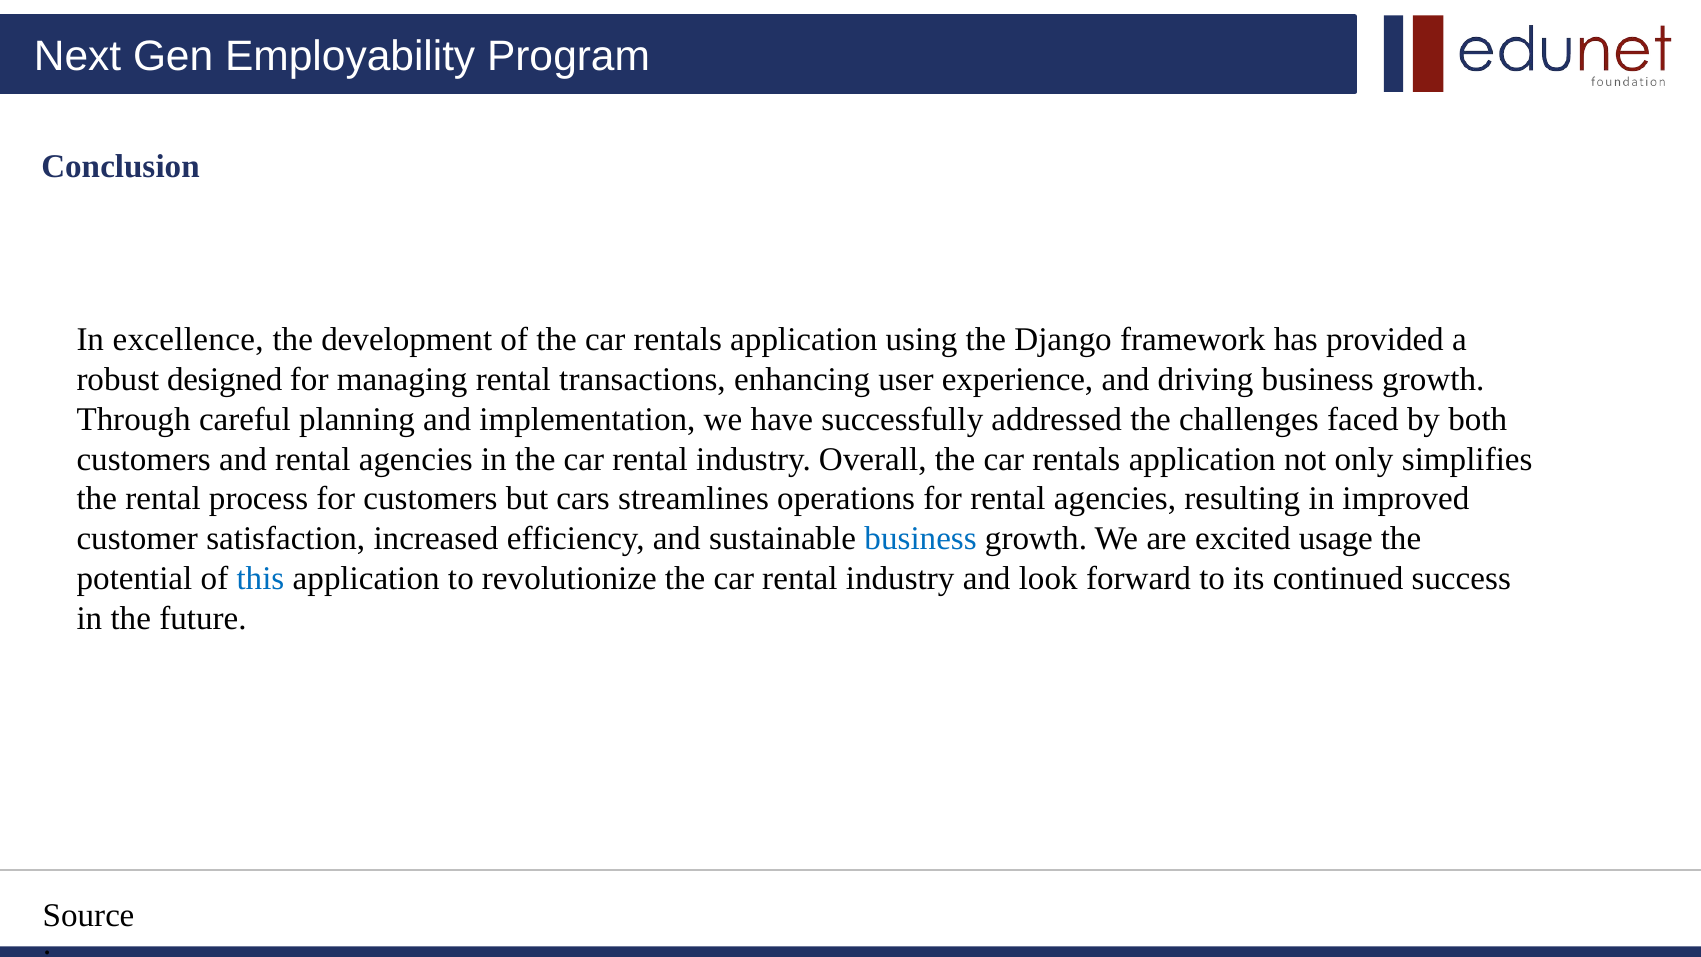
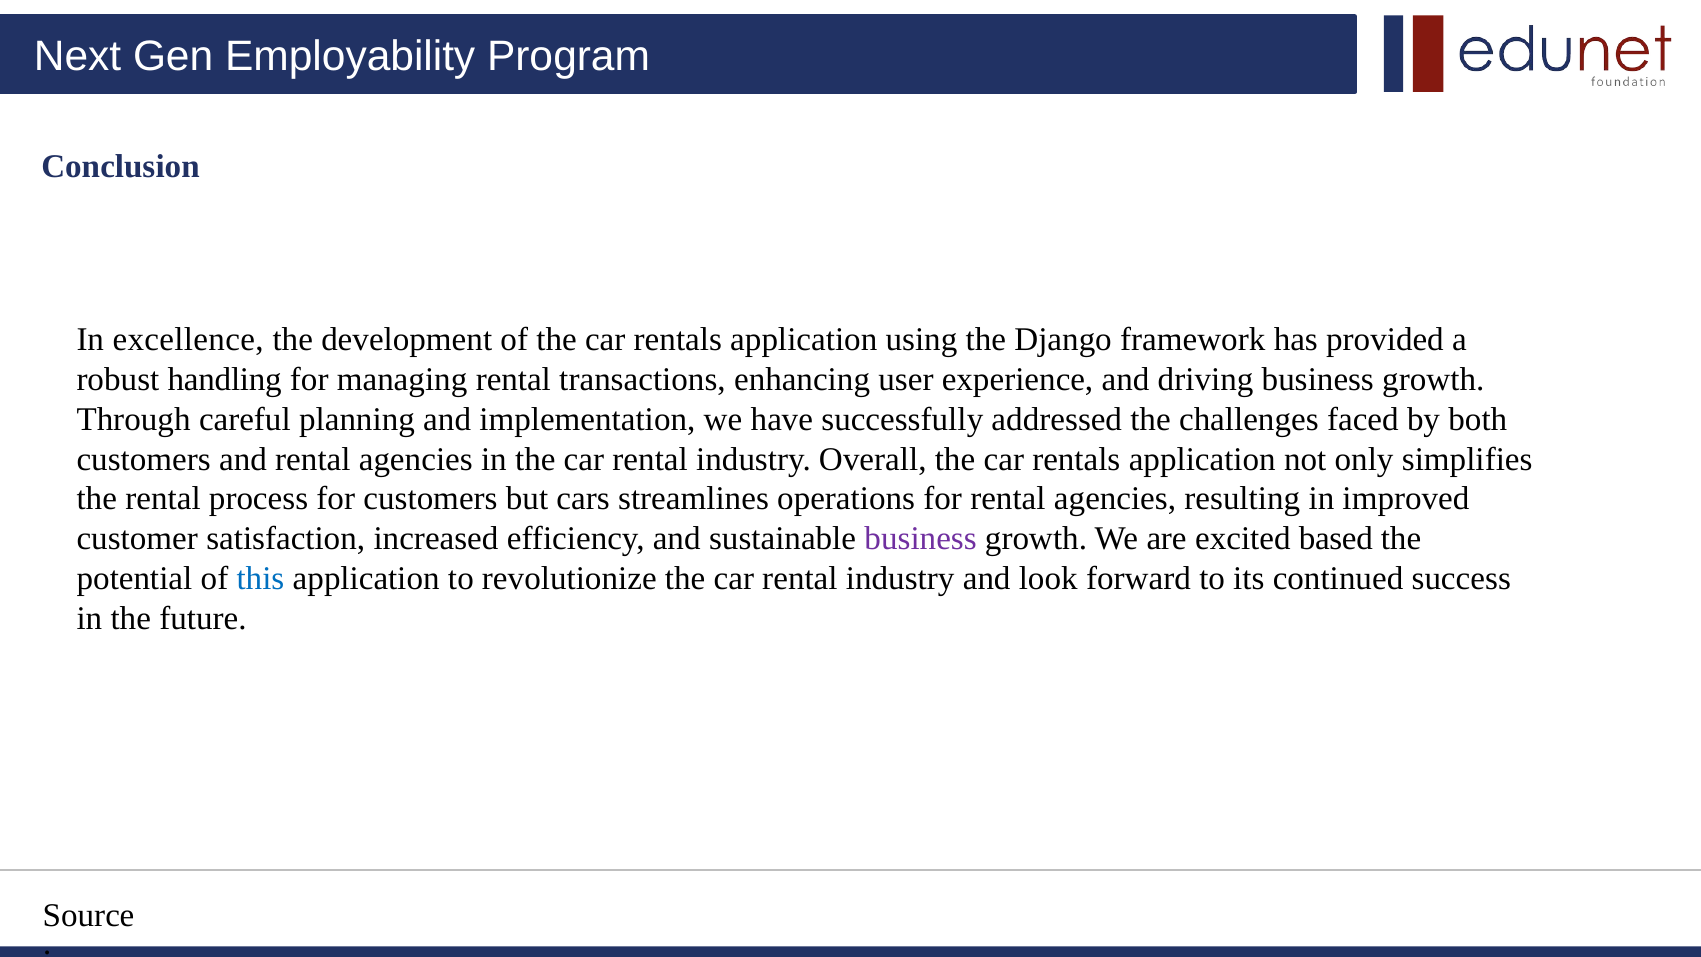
designed: designed -> handling (225, 380)
business colour: blue -> purple (921, 539)
usage: usage -> based (1336, 539)
